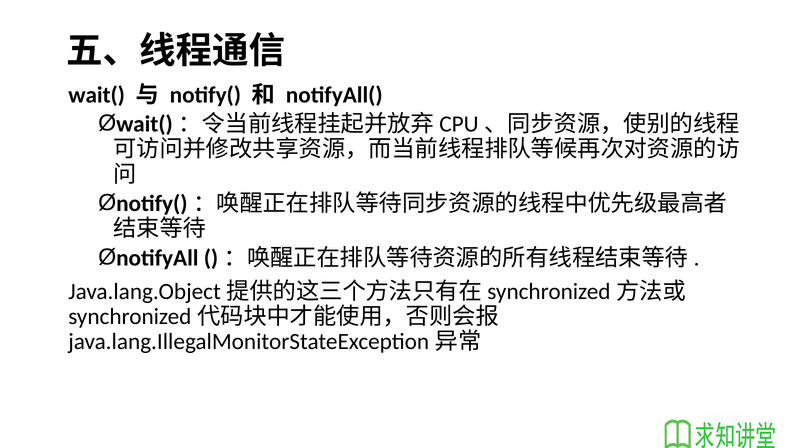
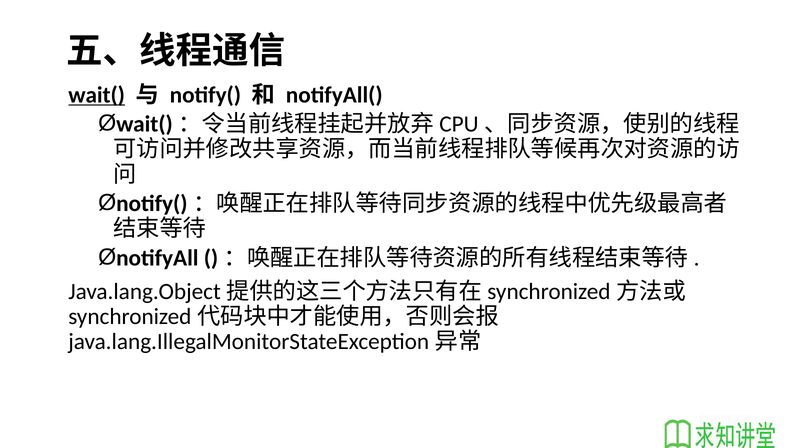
wait( underline: none -> present (97, 95)
